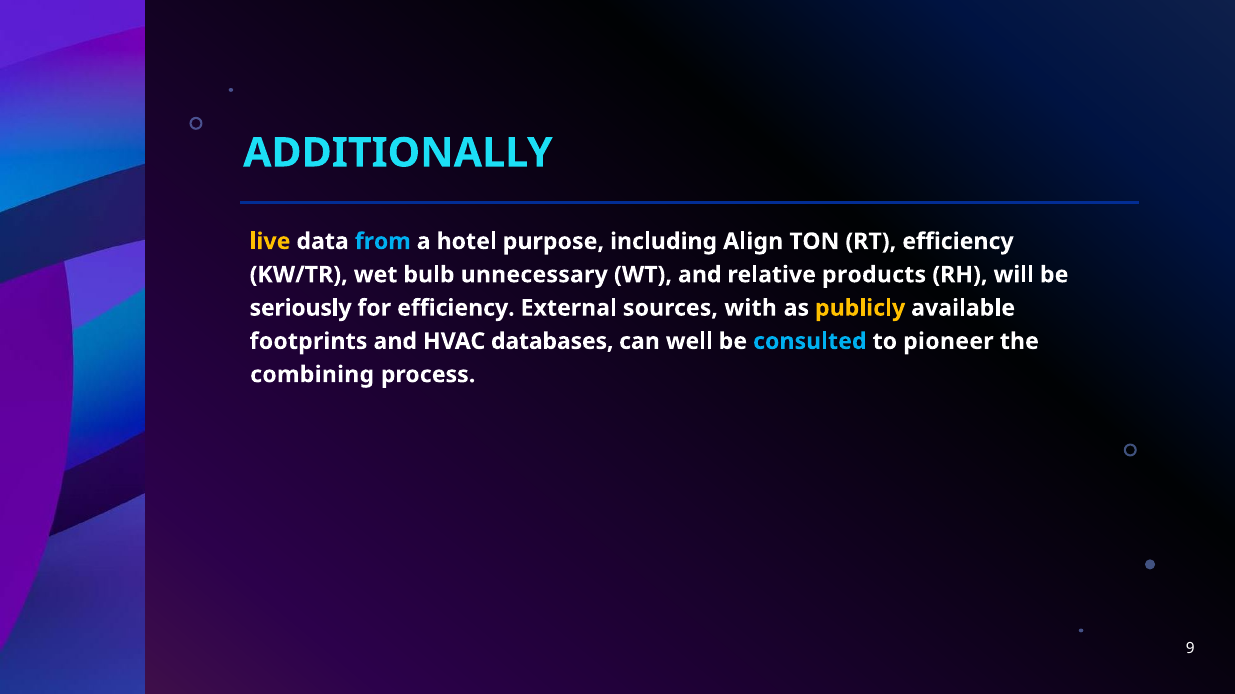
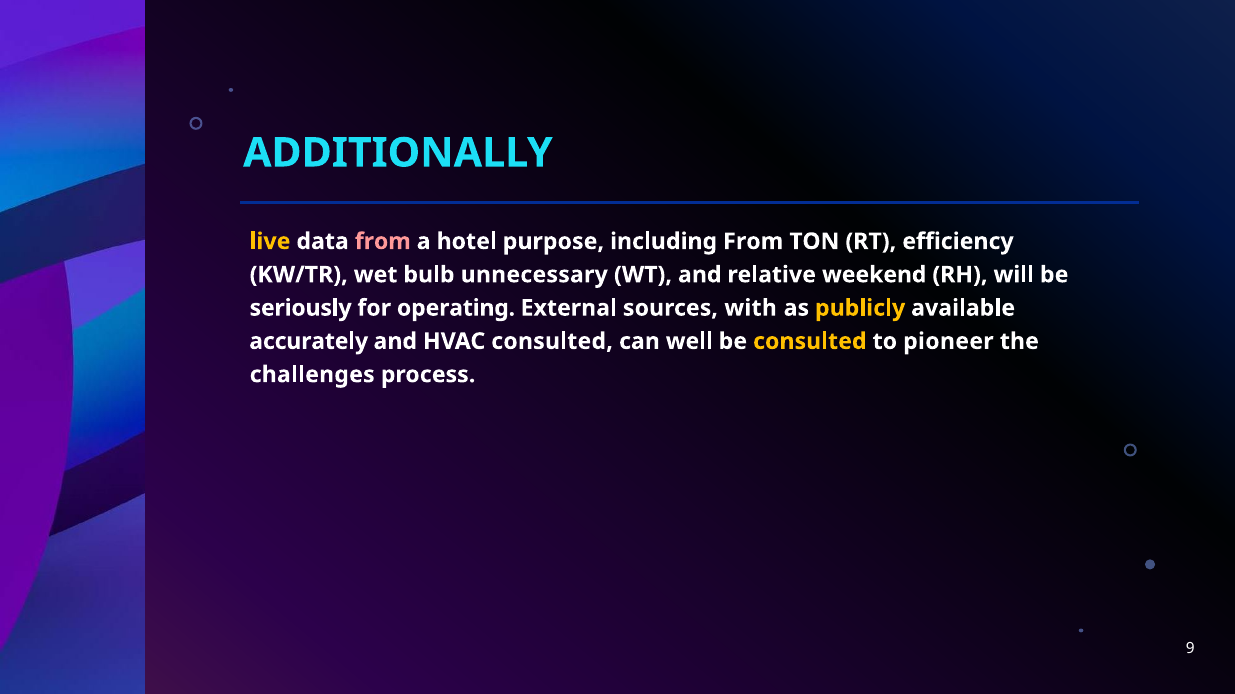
from colour: light blue -> pink (383, 242)
including Align: Align -> From (753, 242)
products: products -> weekend (874, 275)
for efficiency: efficiency -> operating (456, 308)
footprints: footprints -> accurately (309, 342)
HVAC databases: databases -> consulted (552, 342)
consulted colour: light blue -> yellow (810, 342)
combining: combining -> challenges (312, 375)
